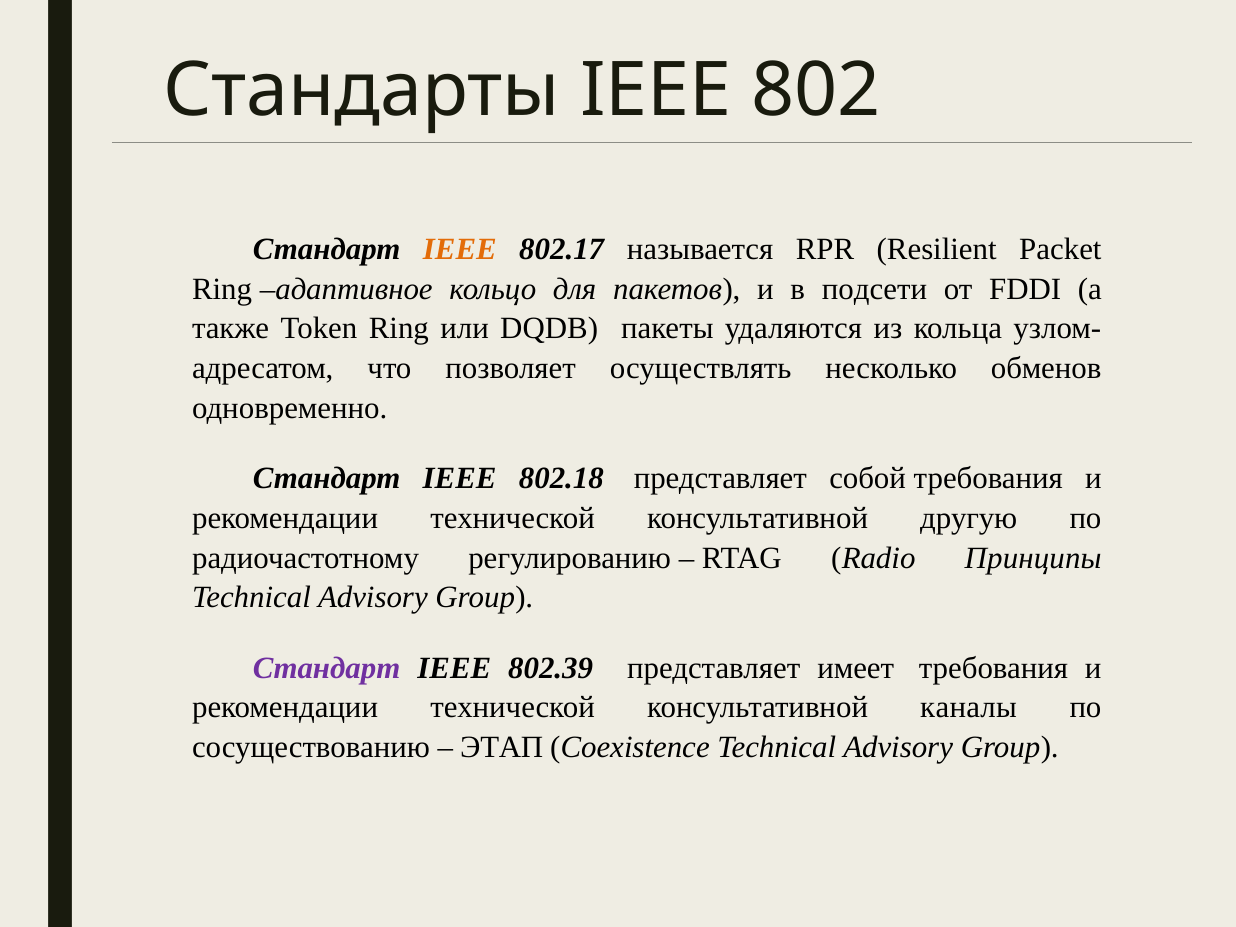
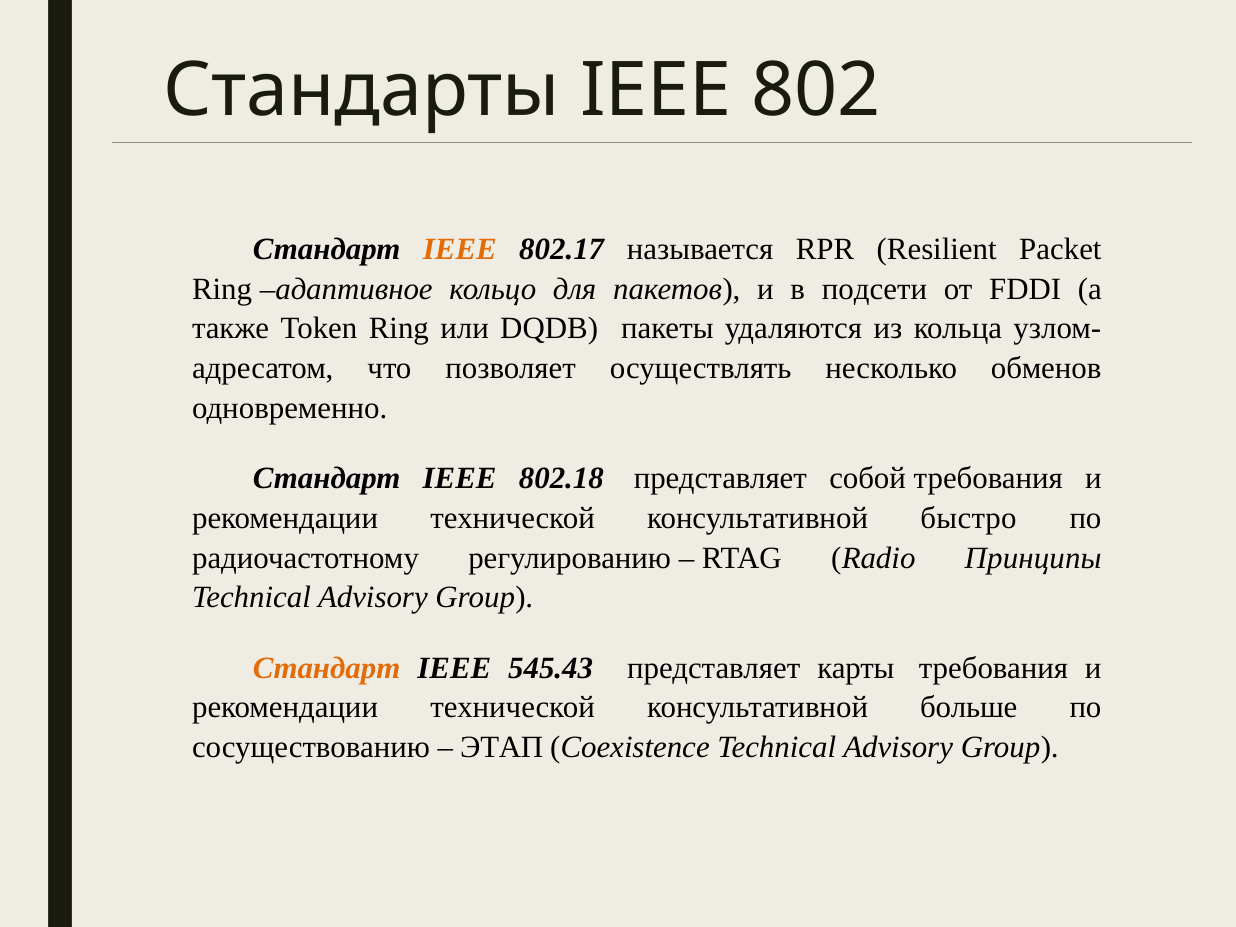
другую: другую -> быстро (969, 518)
Стандарт colour: purple -> orange (327, 668)
802.39: 802.39 -> 545.43 (551, 668)
имеет: имеет -> карты (856, 668)
каналы: каналы -> больше (969, 708)
